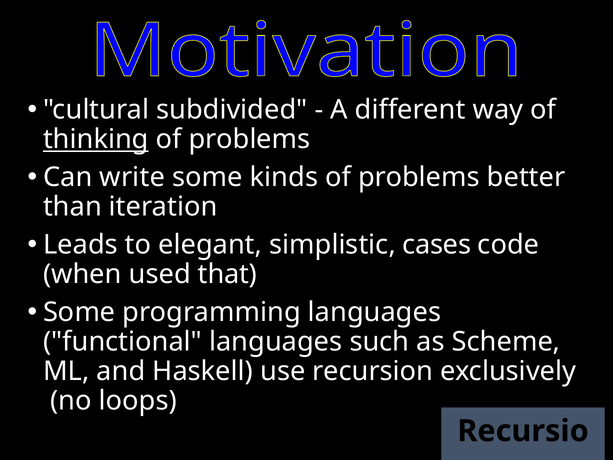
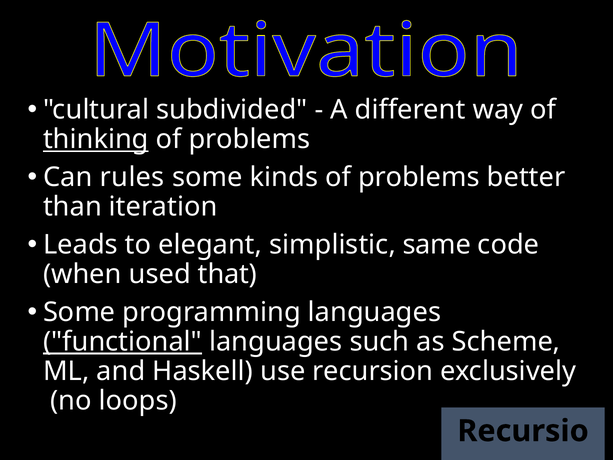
write: write -> rules (132, 177)
cases: cases -> same (437, 245)
functional underline: none -> present (123, 342)
